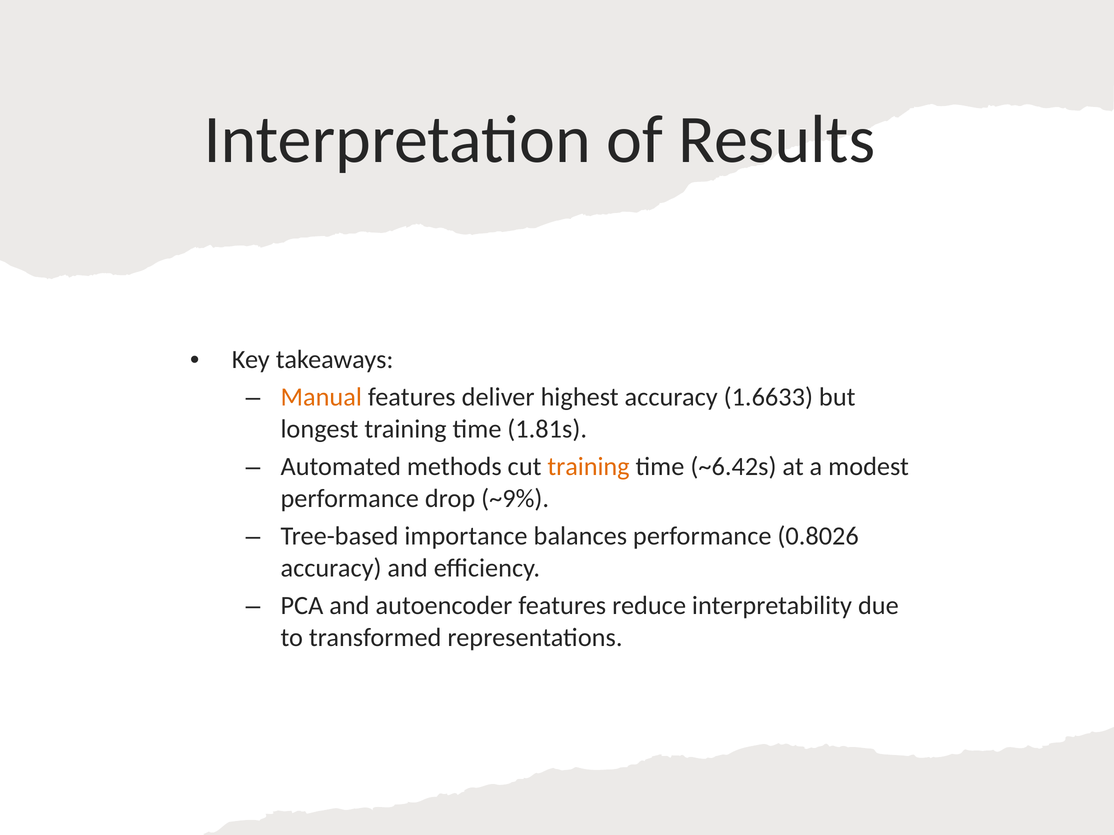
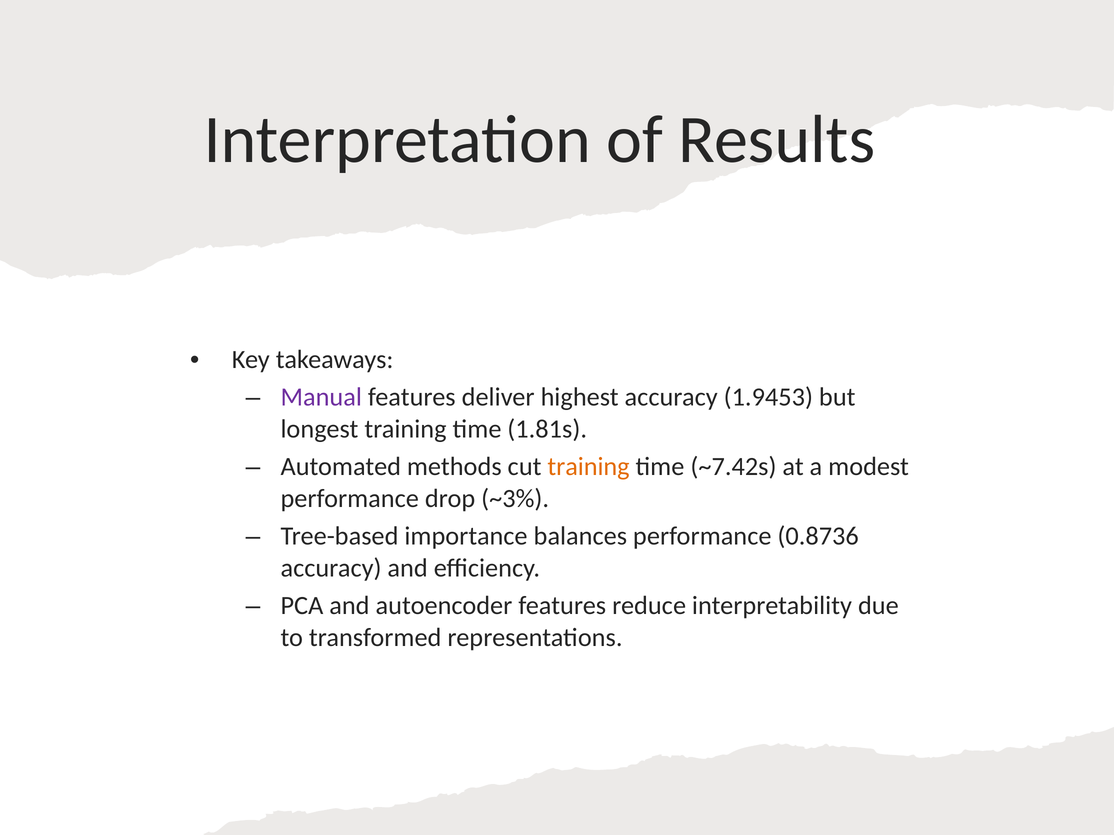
Manual colour: orange -> purple (321, 397)
1.6633: 1.6633 -> 1.9453 (768, 397)
~6.42s: ~6.42s -> ~7.42s (733, 467)
~9%: ~9% -> ~3% (515, 499)
0.8026: 0.8026 -> 0.8736 (818, 536)
